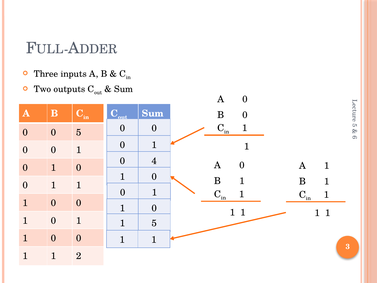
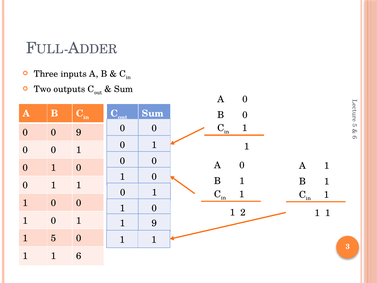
0 5: 5 -> 9 (79, 132)
4: 4 -> 0 (154, 161)
1: 1 -> 2 (243, 212)
1 5: 5 -> 9 (154, 223)
0: 0 -> 5 (54, 238)
1 2: 2 -> 6 (79, 256)
